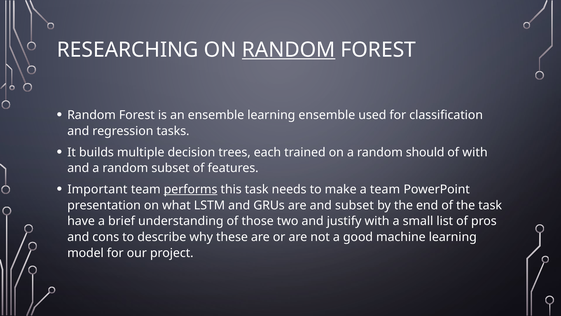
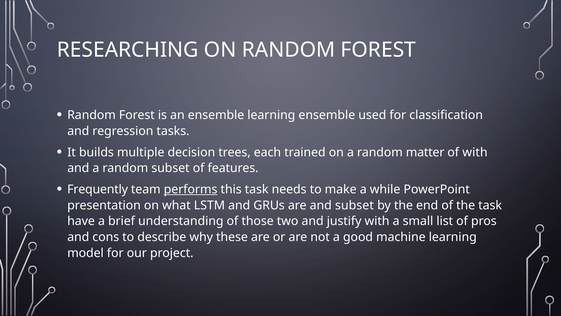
RANDOM underline: present -> none (289, 50)
should: should -> matter (425, 152)
Important: Important -> Frequently (98, 189)
a team: team -> while (385, 189)
